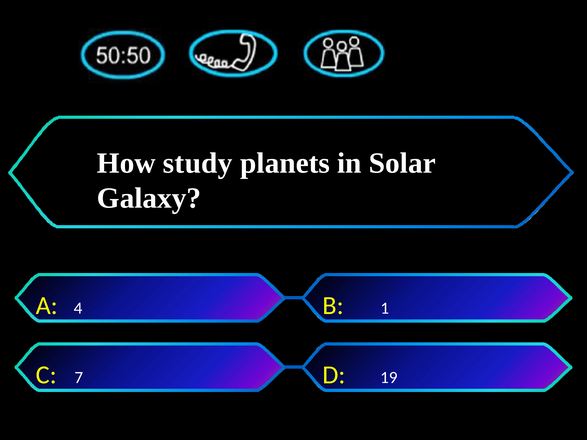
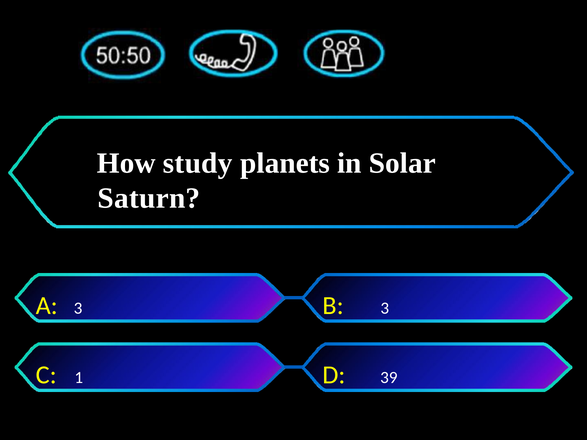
Galaxy: Galaxy -> Saturn (149, 198)
A 4: 4 -> 3 (78, 308)
B 1: 1 -> 3 (385, 308)
7: 7 -> 1 (79, 378)
19: 19 -> 39 (389, 378)
